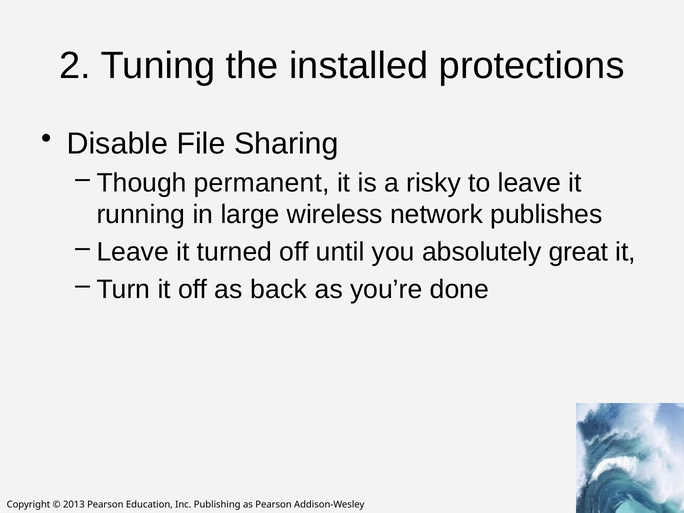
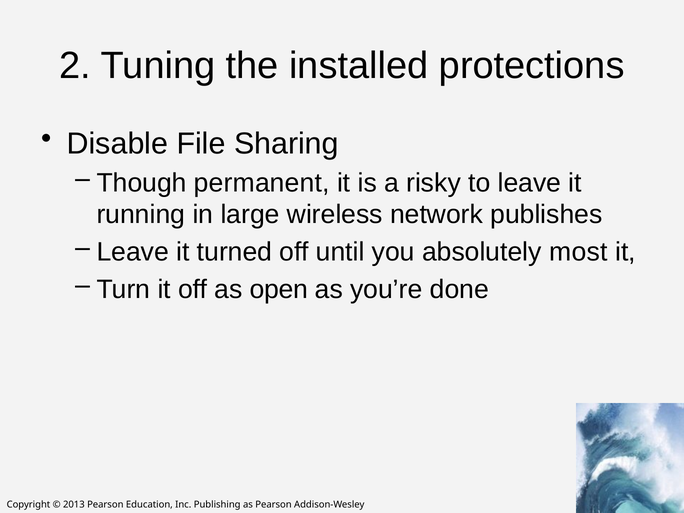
great: great -> most (578, 252)
back: back -> open (279, 289)
